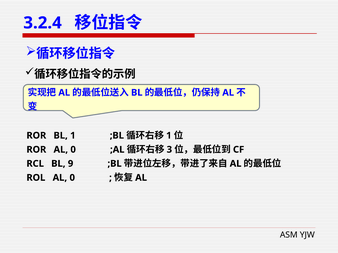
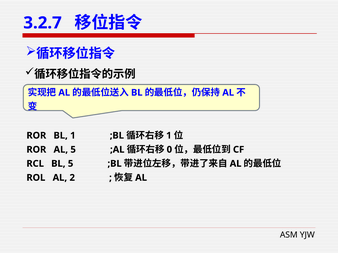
3.2.4: 3.2.4 -> 3.2.7 (43, 23)
ROR AL 0: 0 -> 5 (73, 150)
3: 3 -> 0 (169, 150)
BL 9: 9 -> 5 (71, 164)
ROL AL 0: 0 -> 2 (72, 178)
